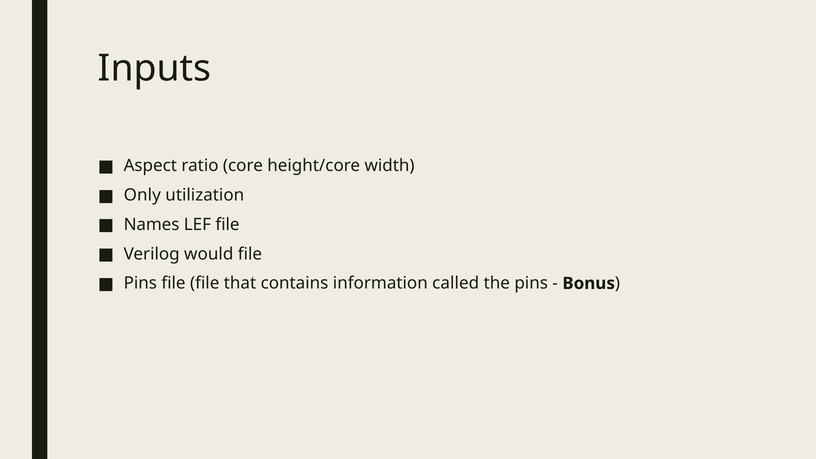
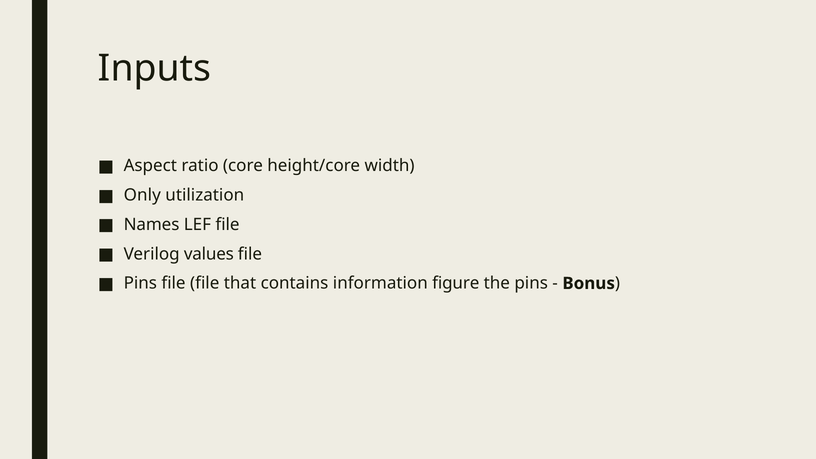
would: would -> values (209, 254)
called: called -> figure (456, 283)
